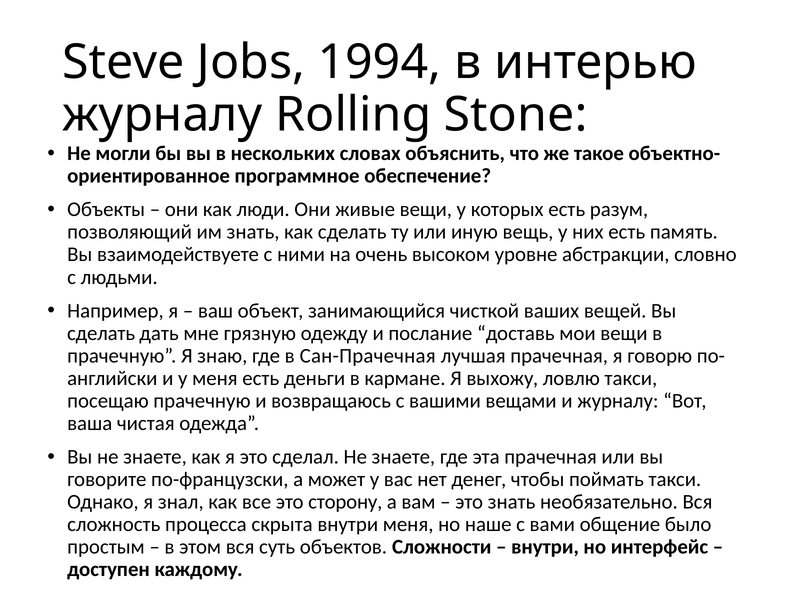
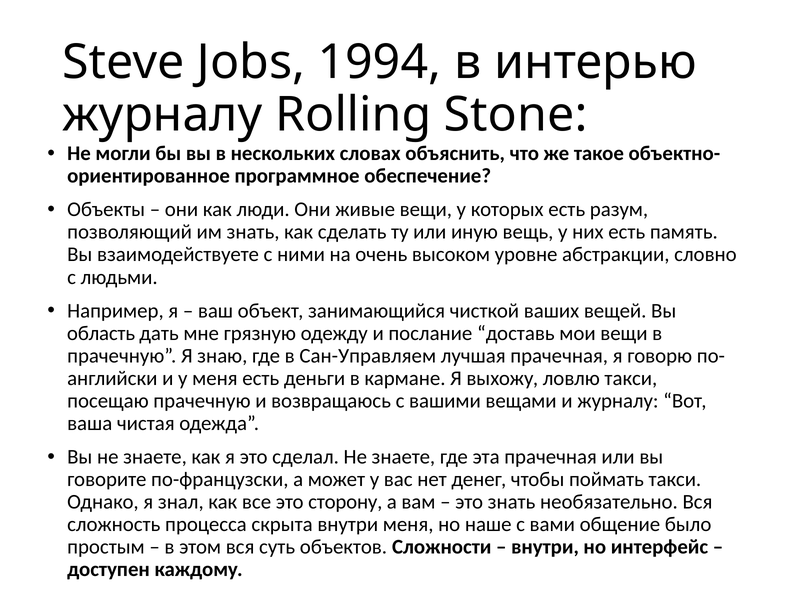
сделать: сделать -> область (101, 333)
Сан-Прачечная: Сан-Прачечная -> Сан-Управляем (368, 356)
